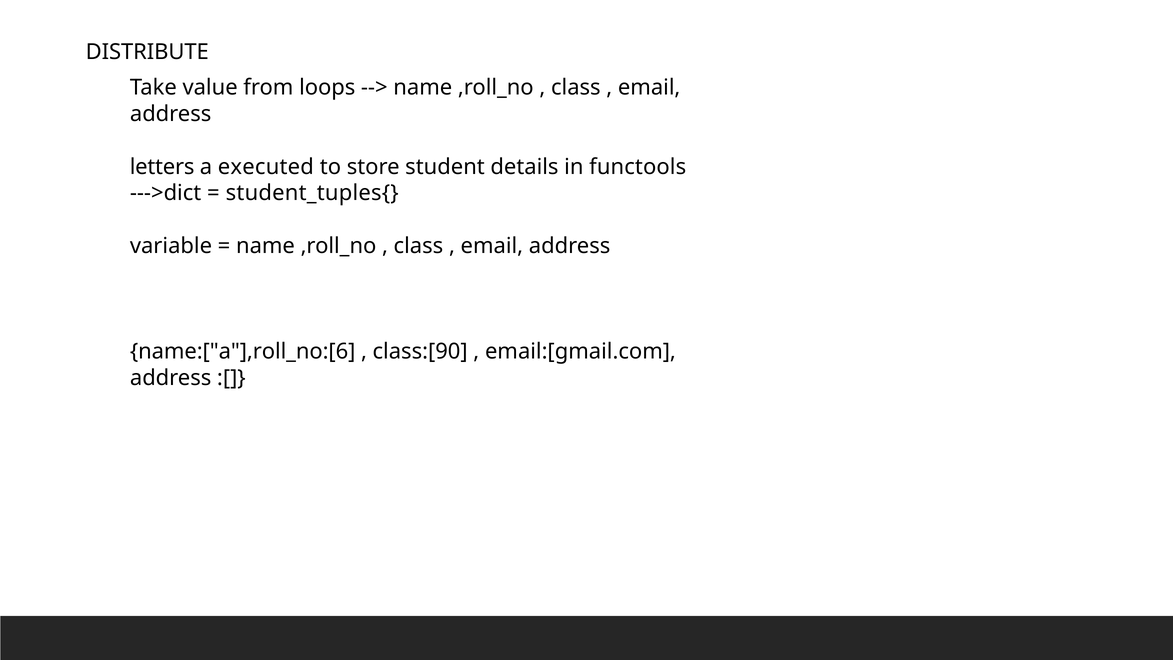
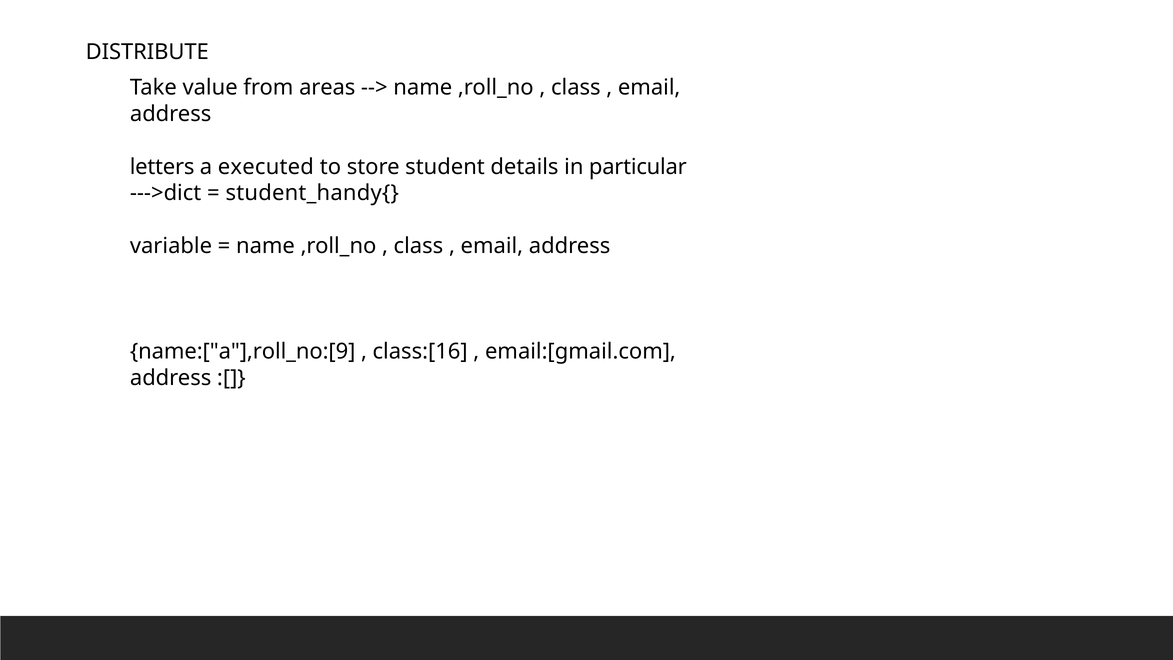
loops: loops -> areas (327, 88)
functools: functools -> particular (638, 167)
student_tuples{: student_tuples{ -> student_handy{ (312, 193)
name:["a"],roll_no:[6: name:["a"],roll_no:[6 -> name:["a"],roll_no:[9 (243, 351)
class:[90: class:[90 -> class:[16 (420, 351)
